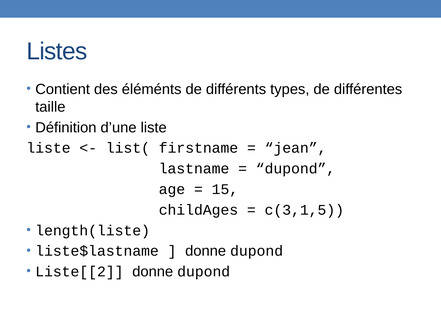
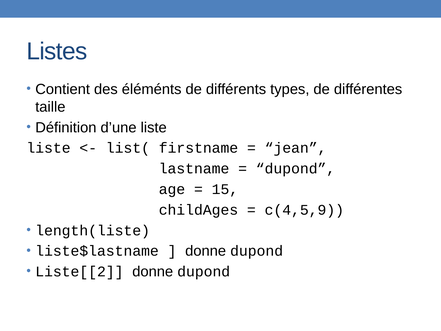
c(3,1,5: c(3,1,5 -> c(4,5,9 (304, 210)
